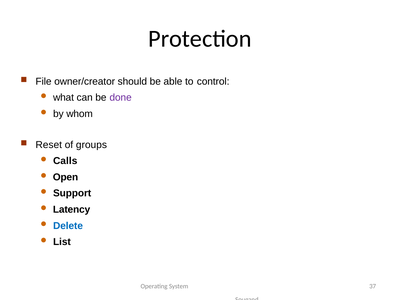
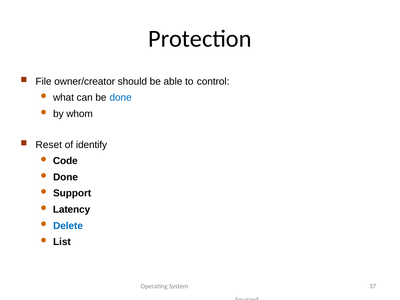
done colour: purple -> blue (121, 98)
groups: groups -> identify (92, 145)
Calls: Calls -> Code (65, 161)
Open: Open -> Done (65, 177)
